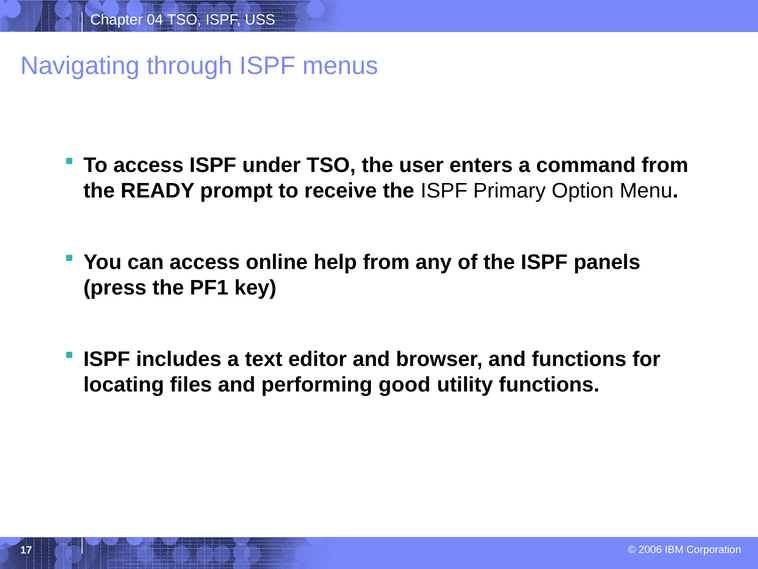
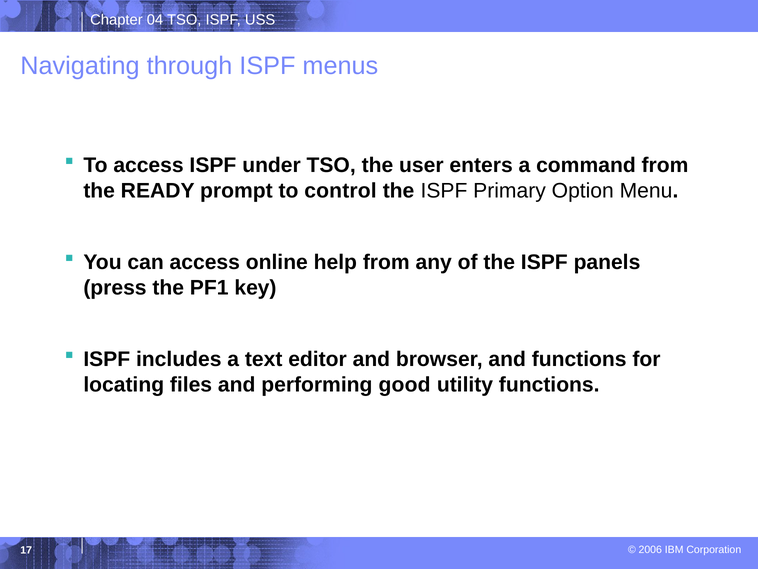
receive: receive -> control (341, 190)
